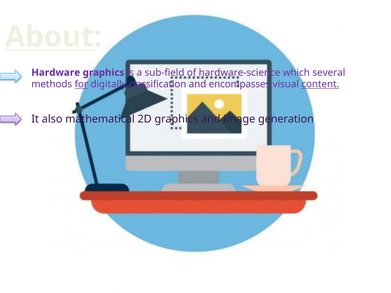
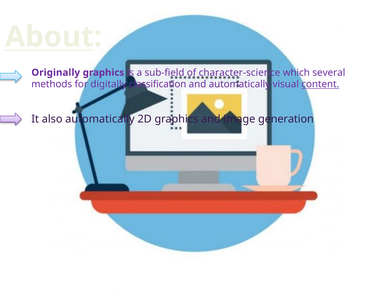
Hardware: Hardware -> Originally (56, 73)
hardware-science: hardware-science -> character-science (239, 73)
for underline: present -> none (81, 84)
and encompasses: encompasses -> automatically (239, 84)
also mathematical: mathematical -> automatically (100, 119)
